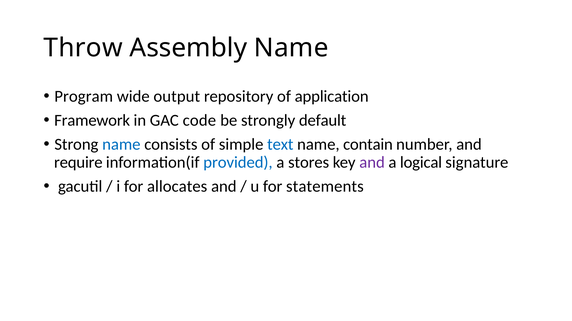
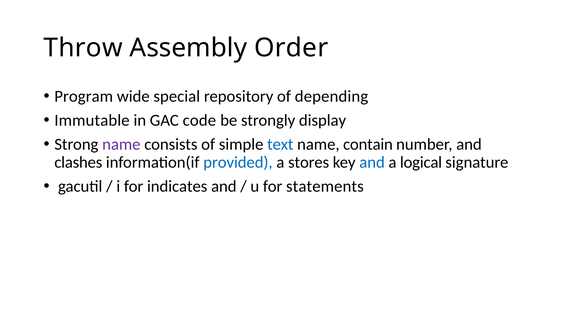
Assembly Name: Name -> Order (291, 48)
output: output -> special (177, 97)
application: application -> depending (332, 97)
Framework: Framework -> Immutable (92, 121)
default: default -> display (323, 121)
name colour: blue -> purple (121, 145)
require: require -> clashes (78, 163)
and colour: purple -> blue (372, 163)
allocates: allocates -> indicates (177, 187)
